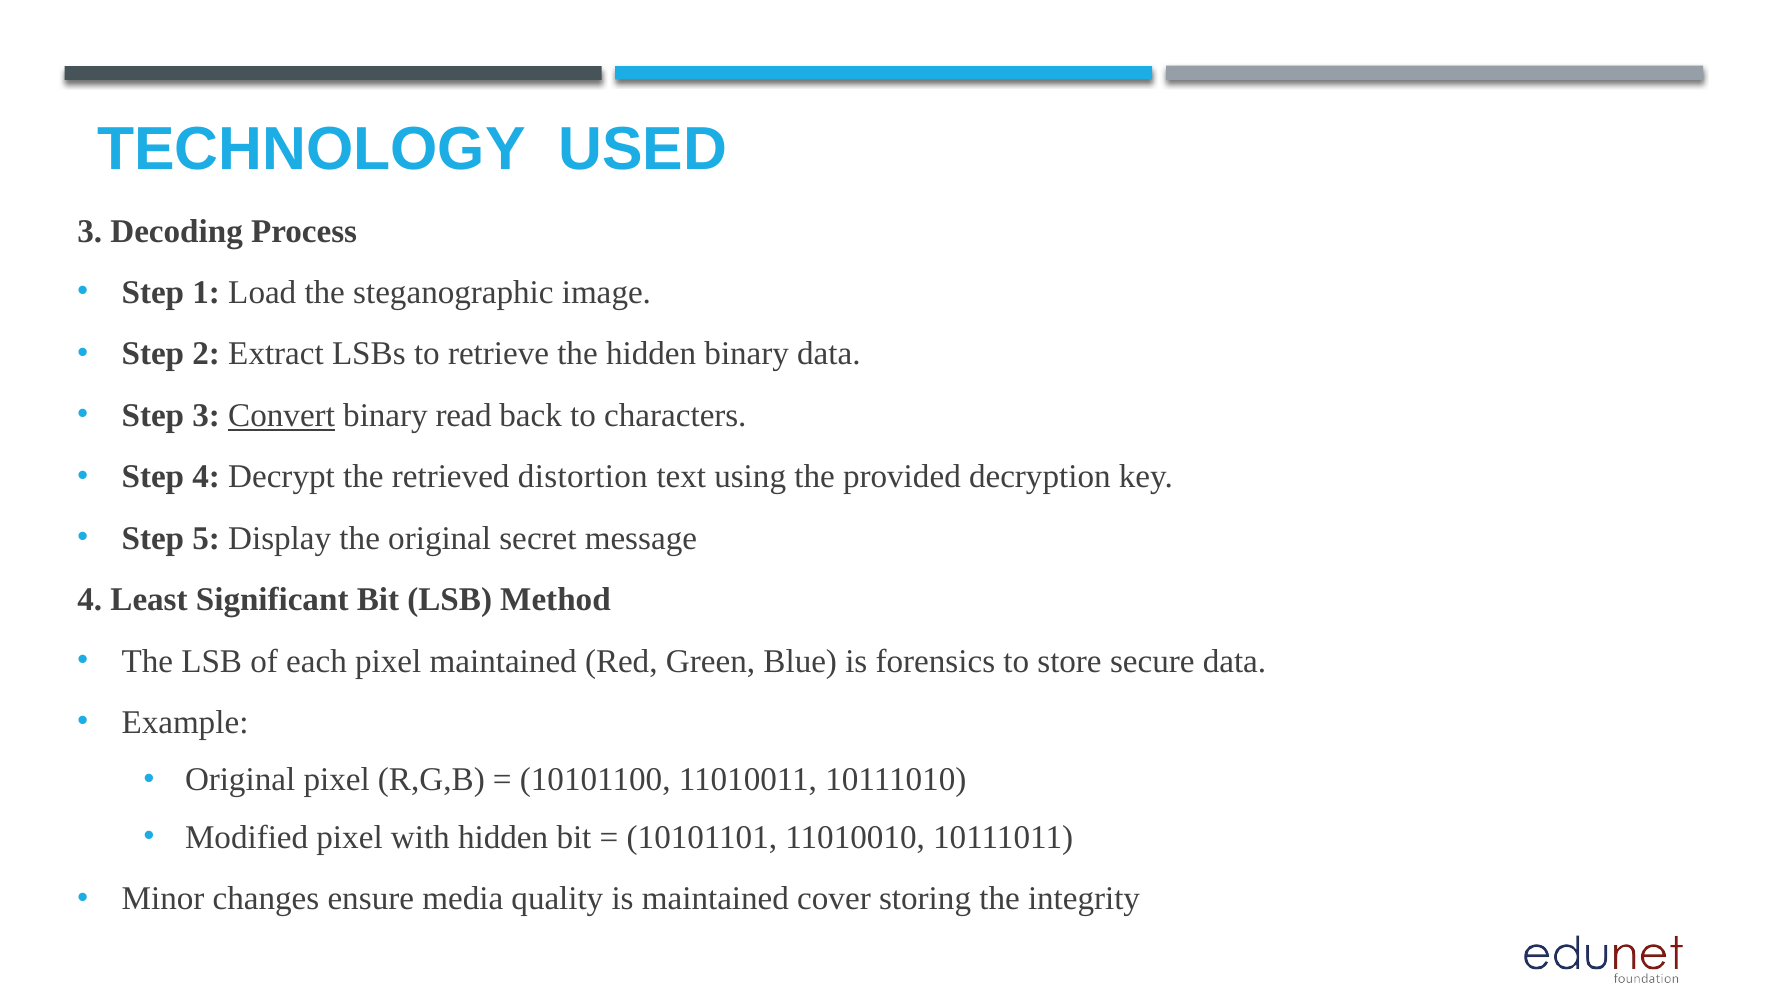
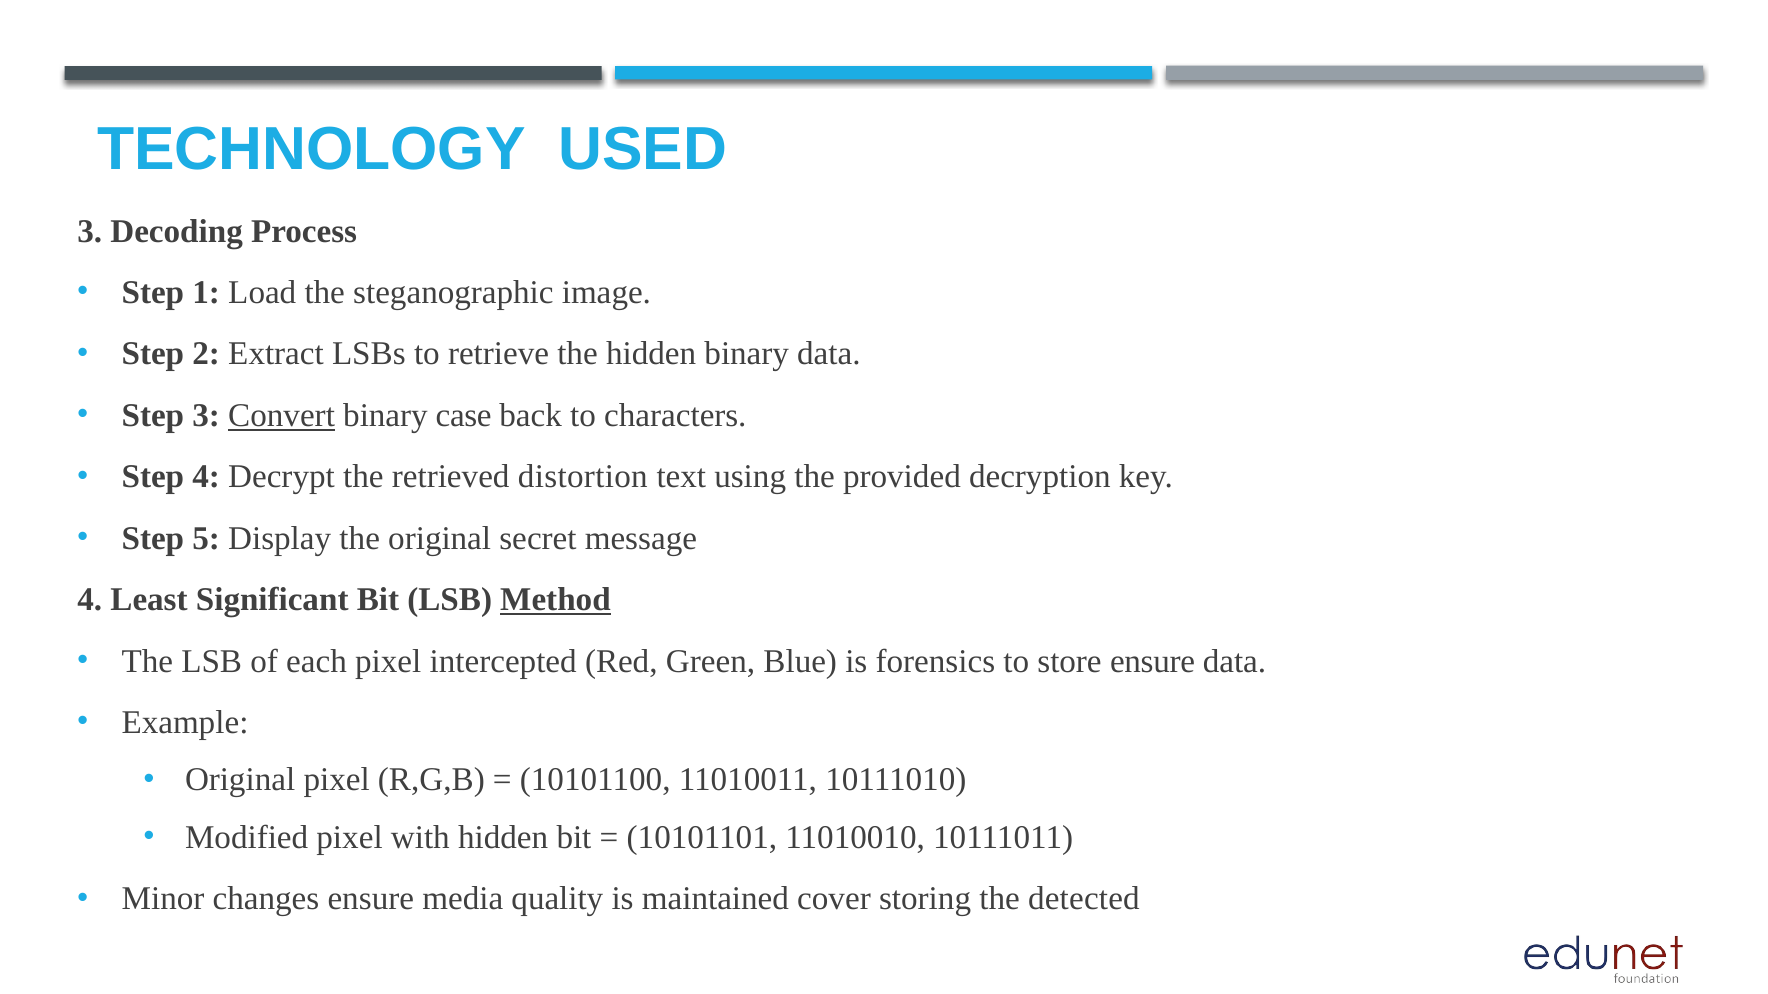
read: read -> case (464, 416)
Method underline: none -> present (555, 600)
pixel maintained: maintained -> intercepted (503, 661)
store secure: secure -> ensure (1153, 661)
integrity: integrity -> detected (1084, 899)
